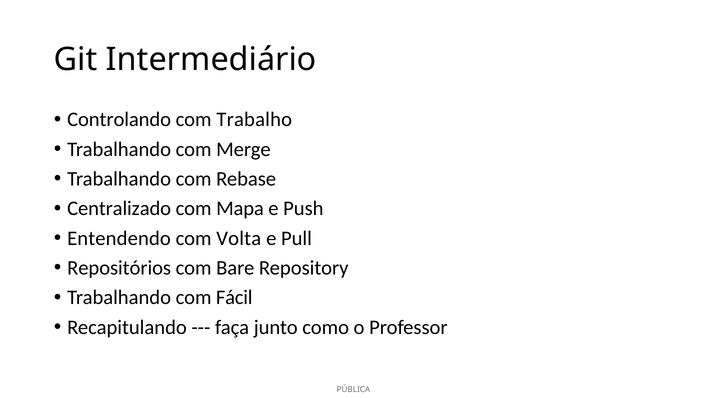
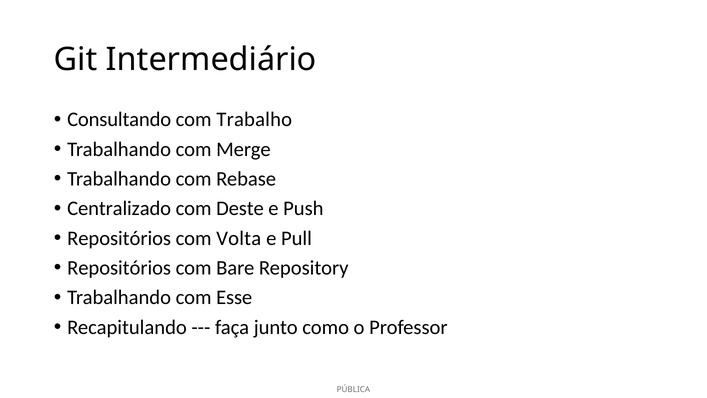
Controlando: Controlando -> Consultando (119, 120)
Mapa: Mapa -> Deste (240, 208)
Entendendo: Entendendo -> Repositórios (119, 238)
Fácil: Fácil -> Esse (234, 297)
